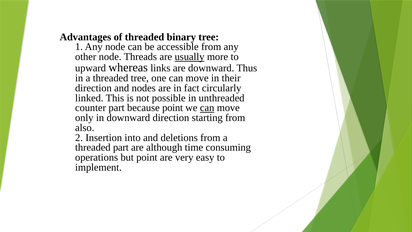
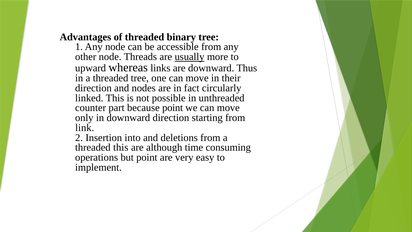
can underline: present -> none (207, 108)
also: also -> link (85, 128)
threaded part: part -> this (121, 147)
